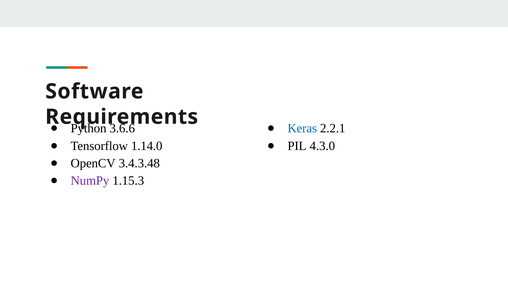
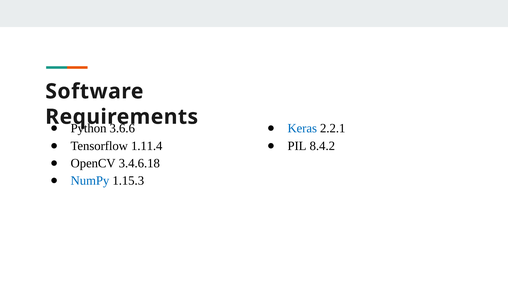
1.14.0: 1.14.0 -> 1.11.4 (147, 146)
4.3.0: 4.3.0 -> 8.4.2 (322, 146)
3.4.3.48: 3.4.3.48 -> 3.4.6.18 (139, 163)
NumPy colour: purple -> blue (90, 181)
